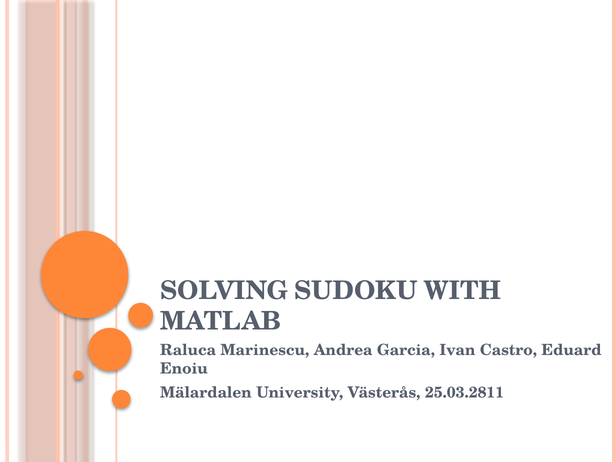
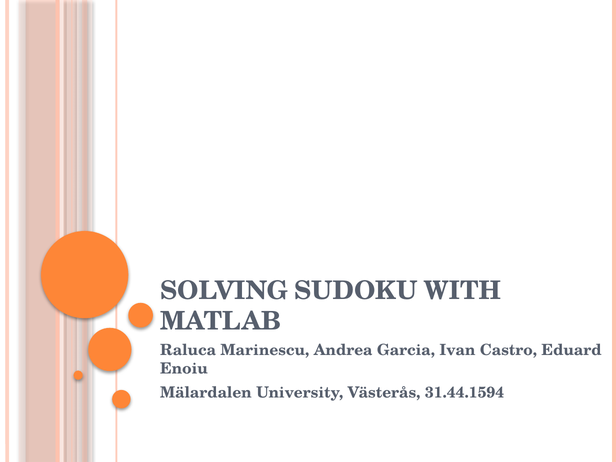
25.03.2811: 25.03.2811 -> 31.44.1594 (465, 393)
